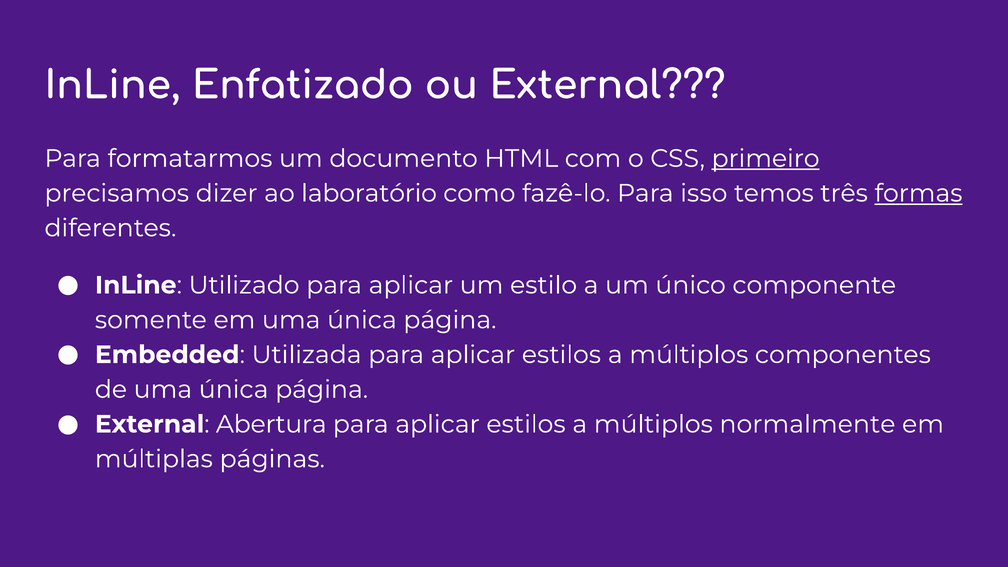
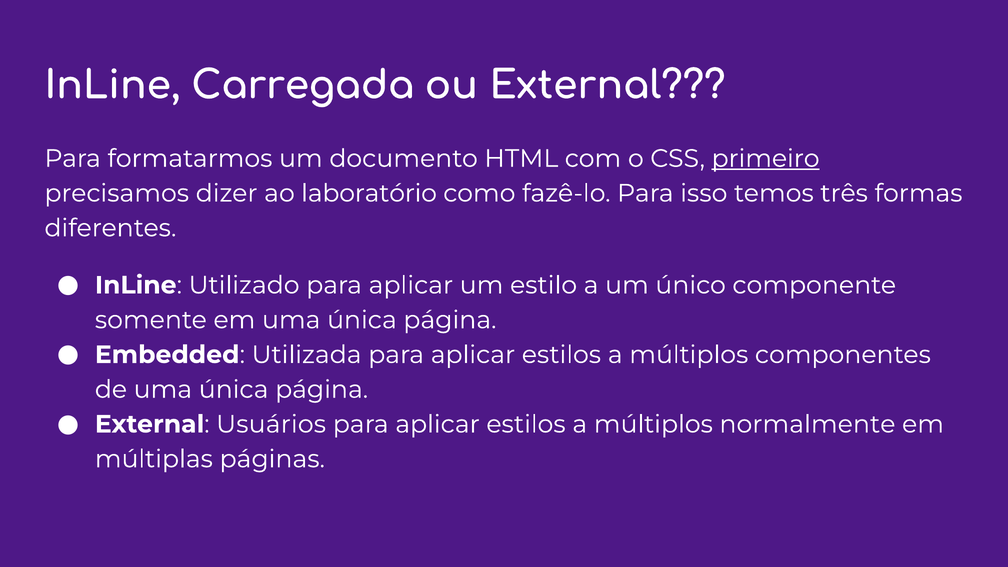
Enfatizado: Enfatizado -> Carregada (303, 85)
formas underline: present -> none (919, 193)
Abertura: Abertura -> Usuários (271, 424)
